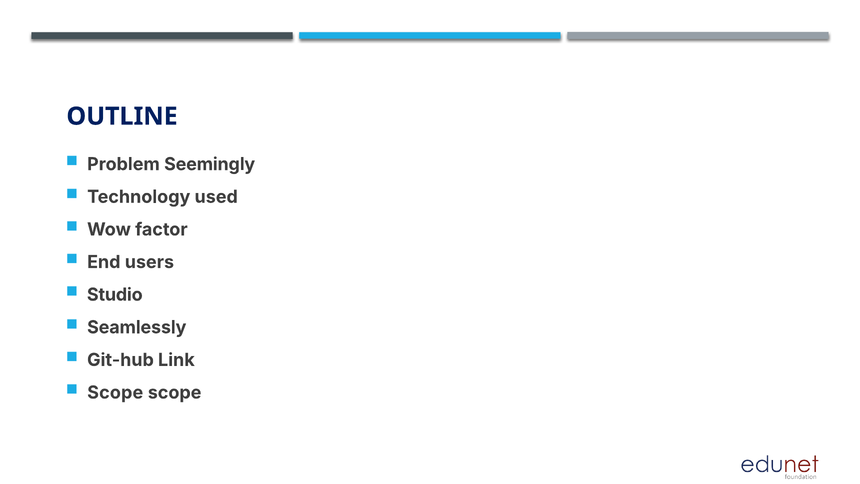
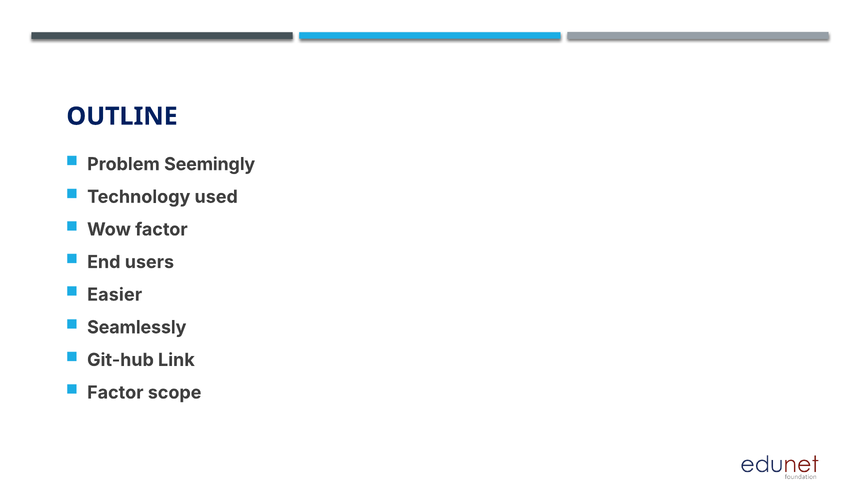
Studio: Studio -> Easier (115, 295)
Scope: Scope -> Factor (115, 392)
